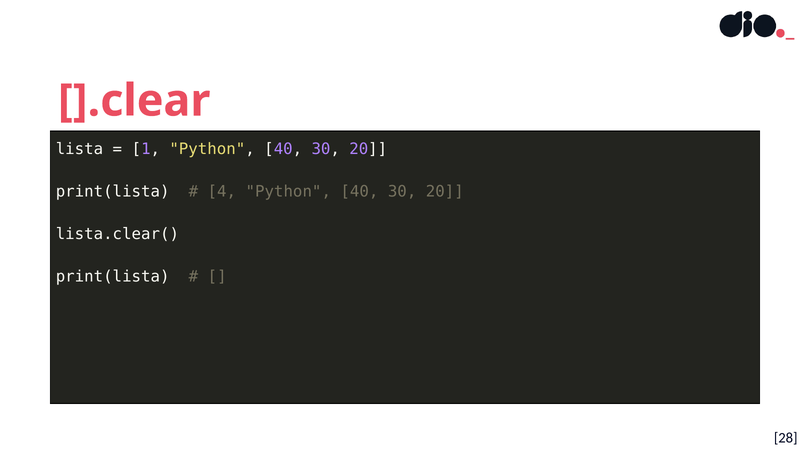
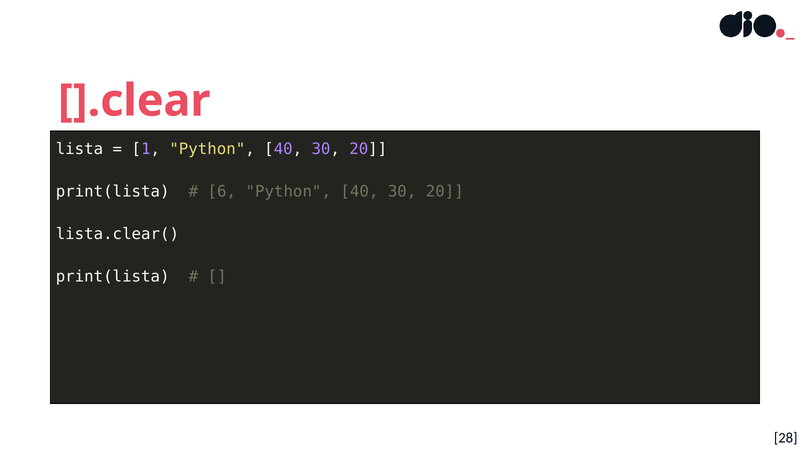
4: 4 -> 6 (222, 191)
